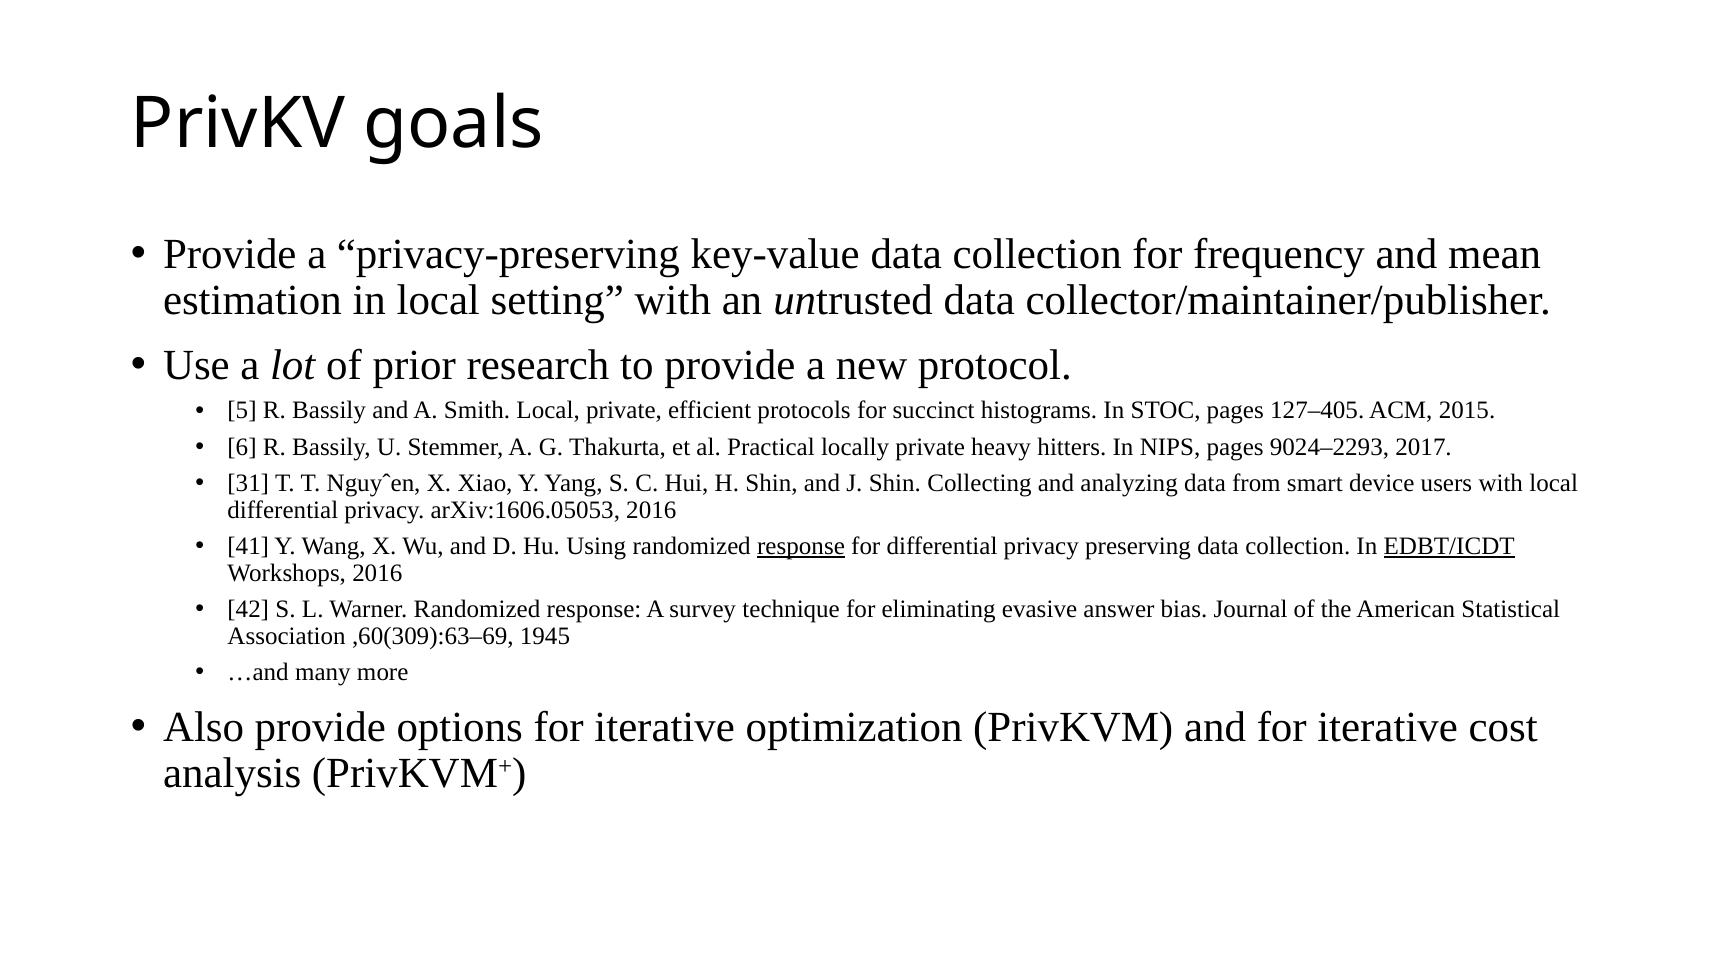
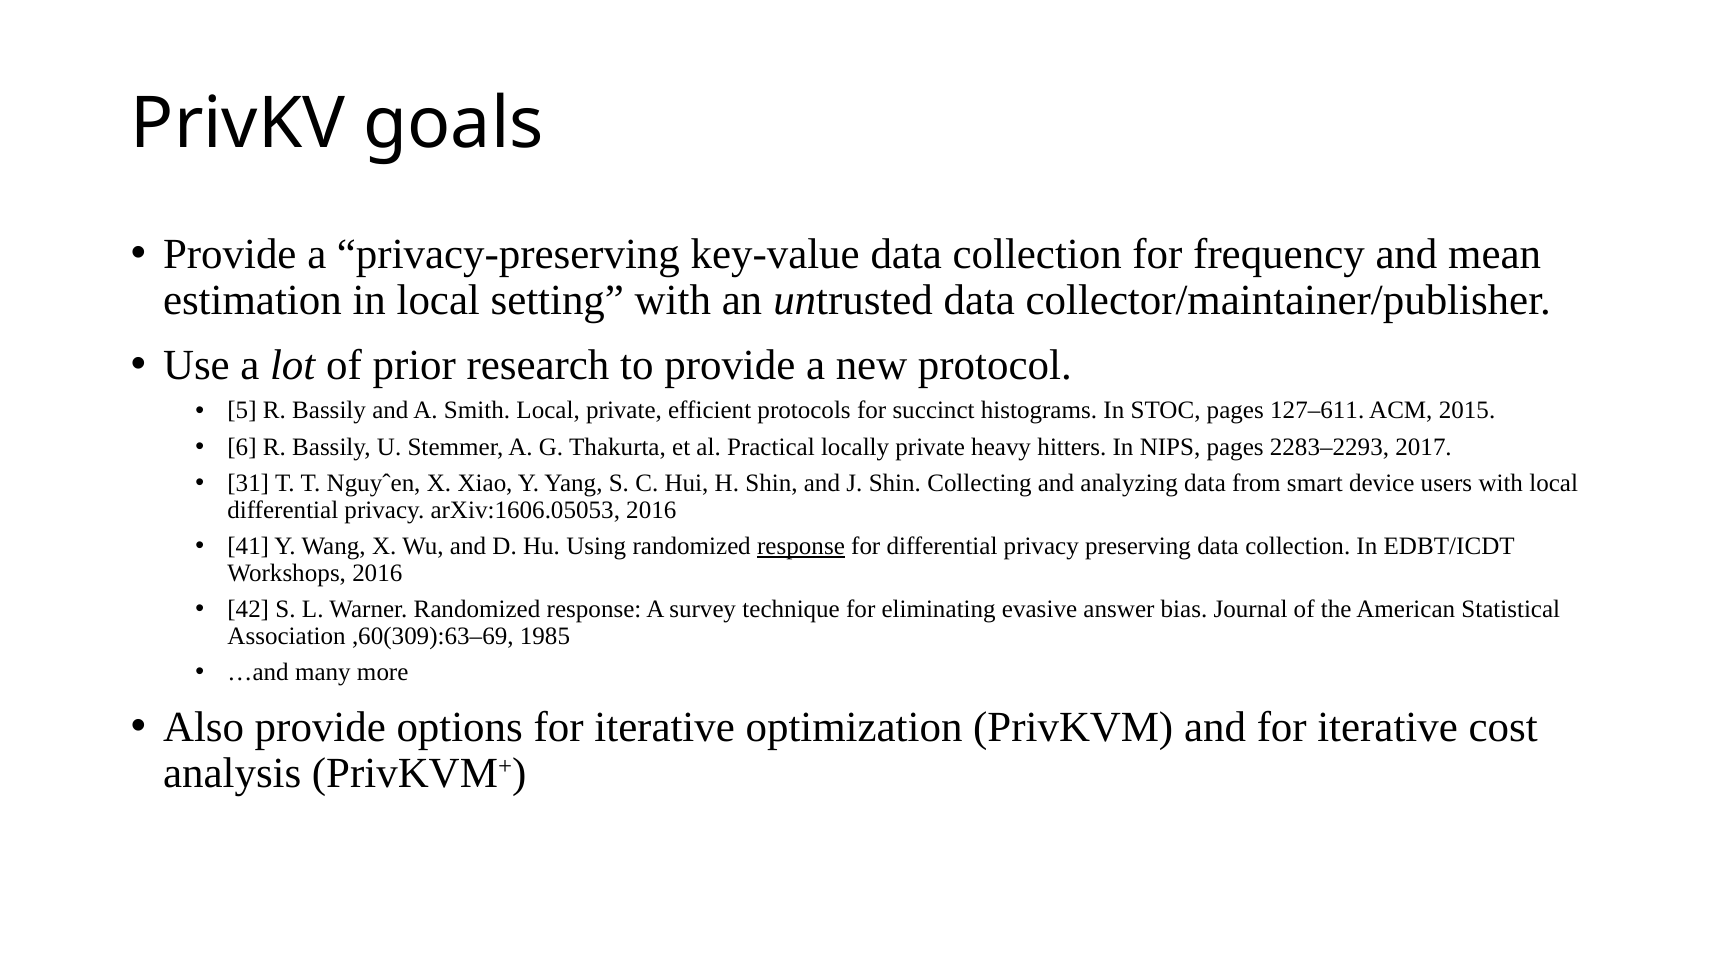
127–405: 127–405 -> 127–611 (1317, 411)
9024–2293: 9024–2293 -> 2283–2293 (1329, 447)
EDBT/ICDT underline: present -> none (1449, 546)
1945: 1945 -> 1985 (545, 636)
